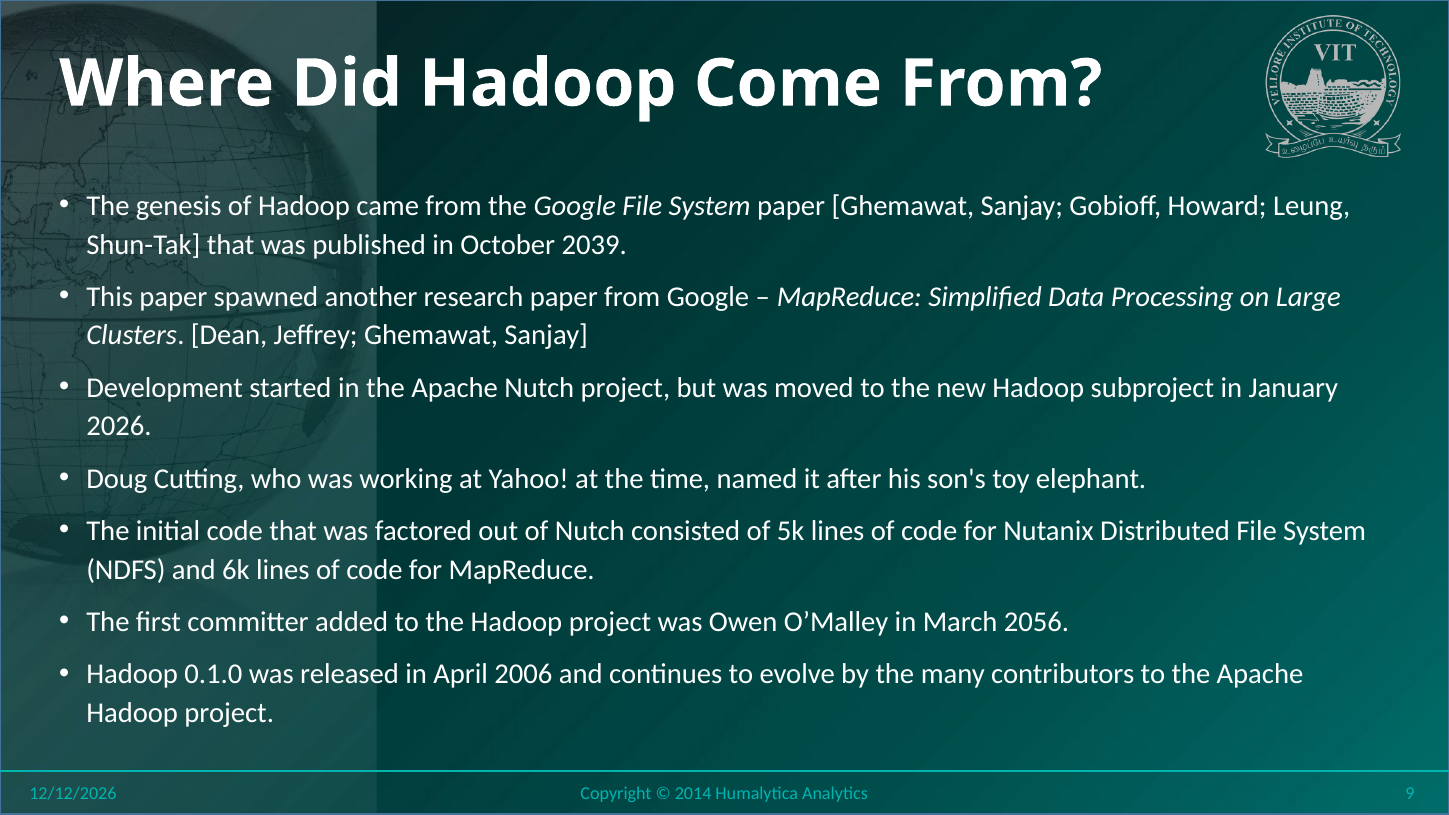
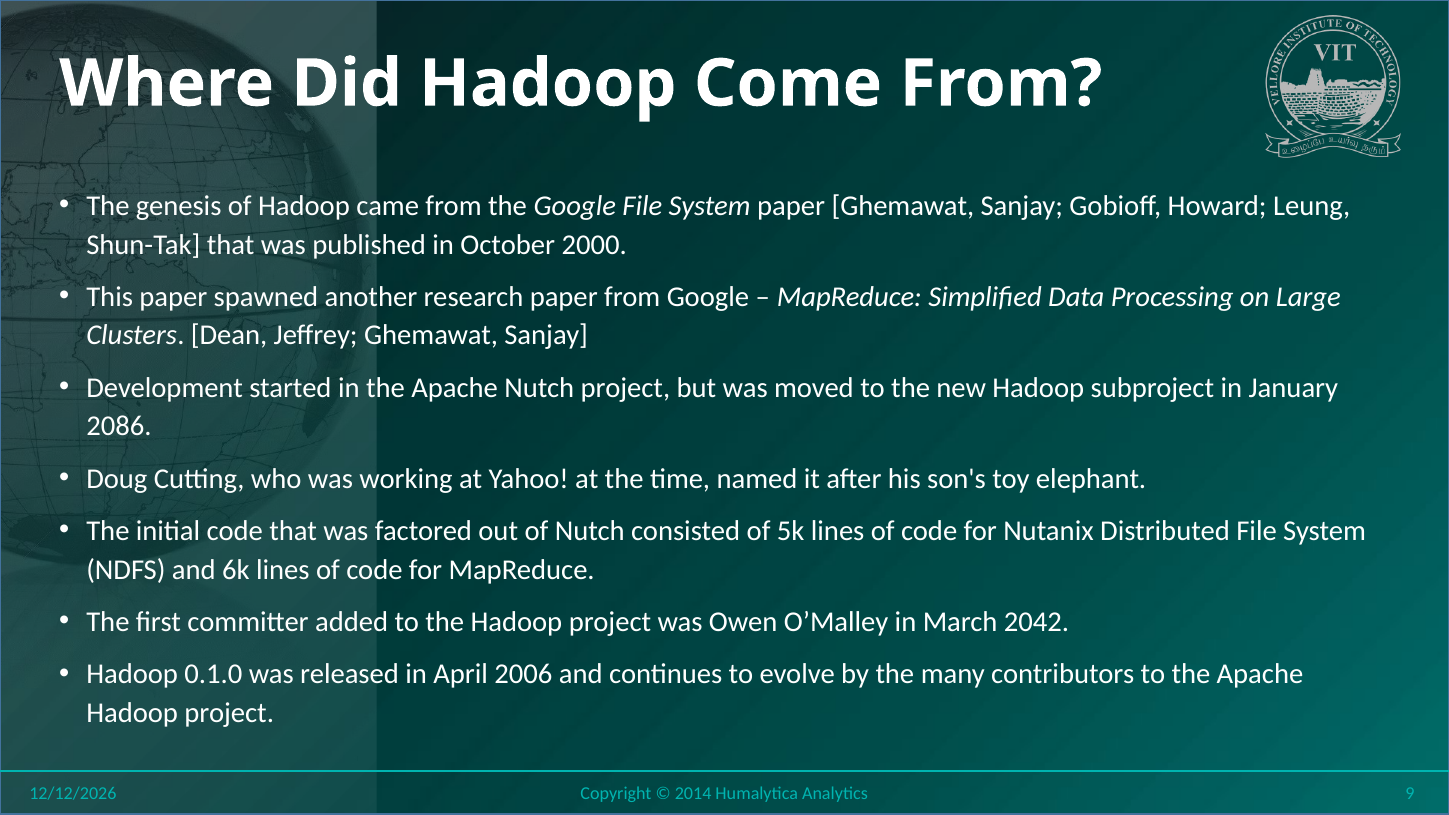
2039: 2039 -> 2000 (594, 245)
2026: 2026 -> 2086 (119, 426)
2056: 2056 -> 2042 (1037, 622)
